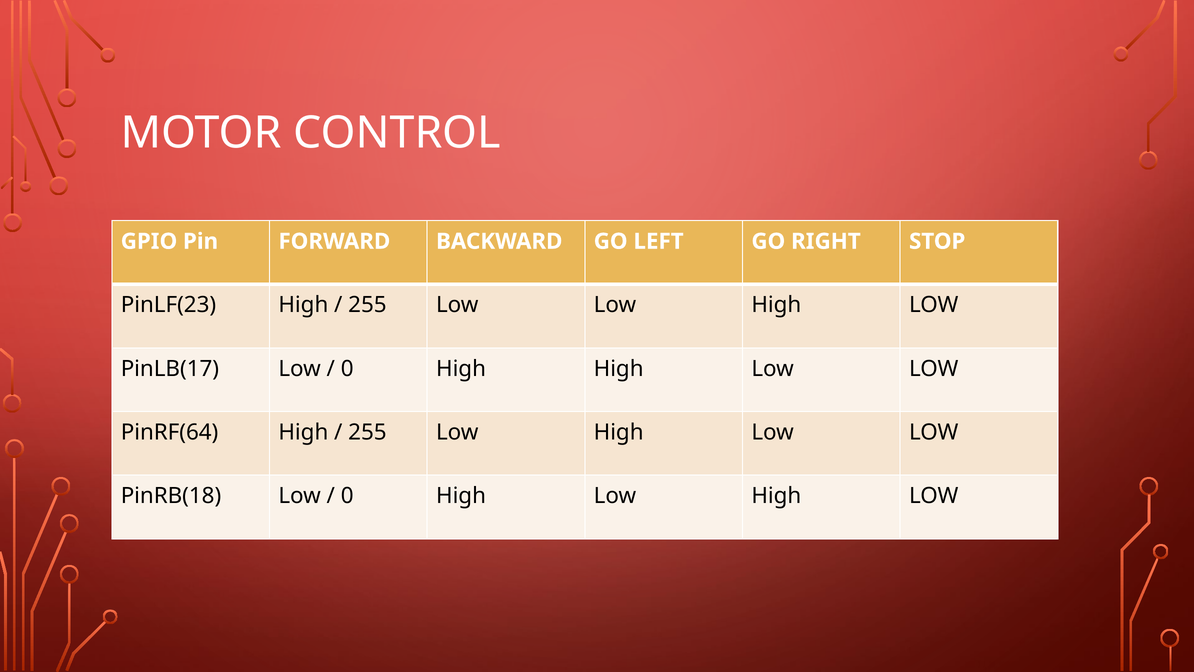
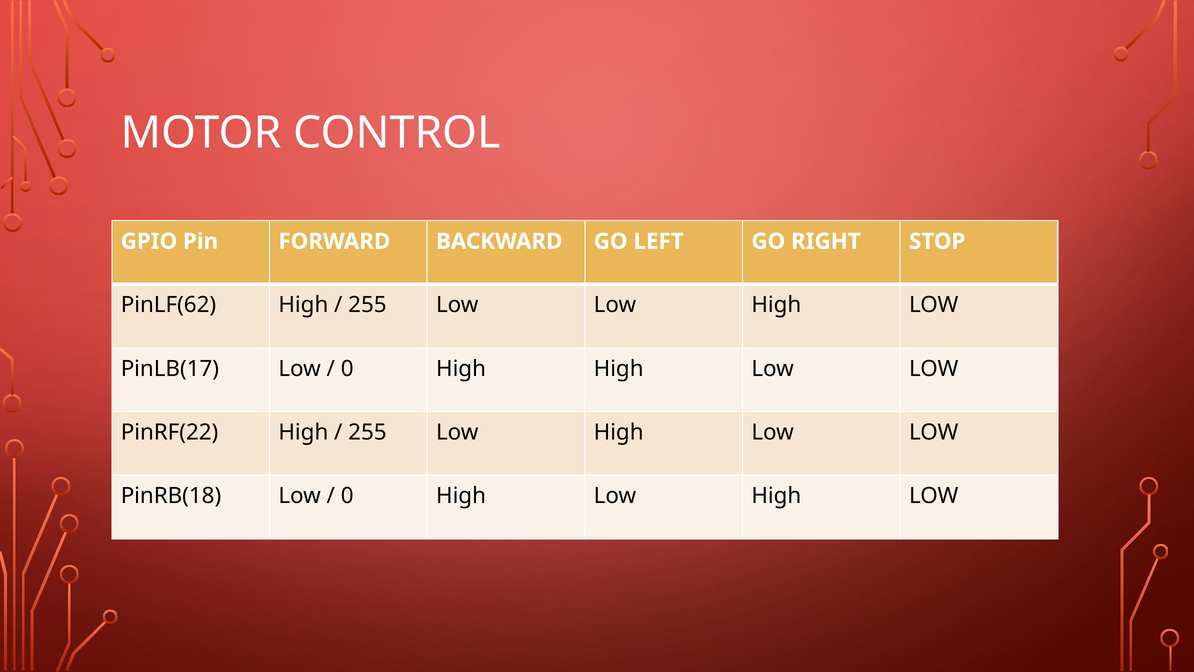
PinLF(23: PinLF(23 -> PinLF(62 (168, 305)
PinRF(64: PinRF(64 -> PinRF(22 (170, 432)
